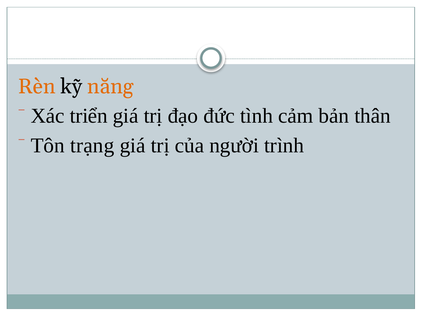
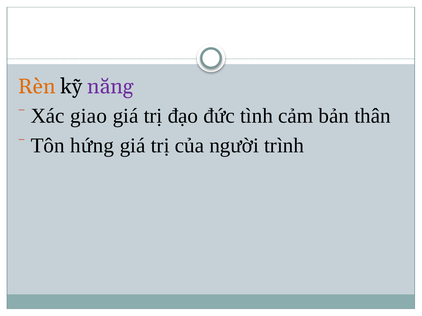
năng colour: orange -> purple (110, 87)
triển: triển -> giao (89, 116)
trạng: trạng -> hứng (92, 146)
